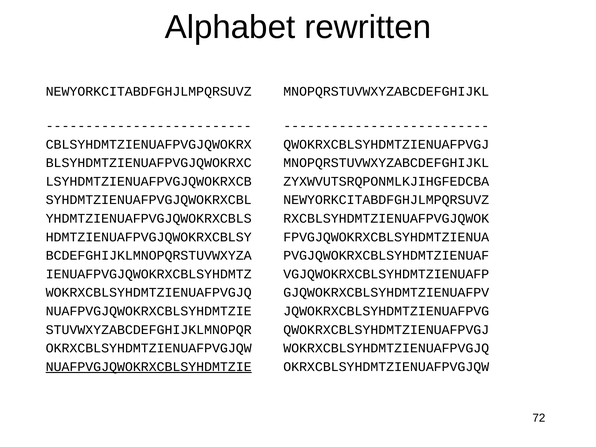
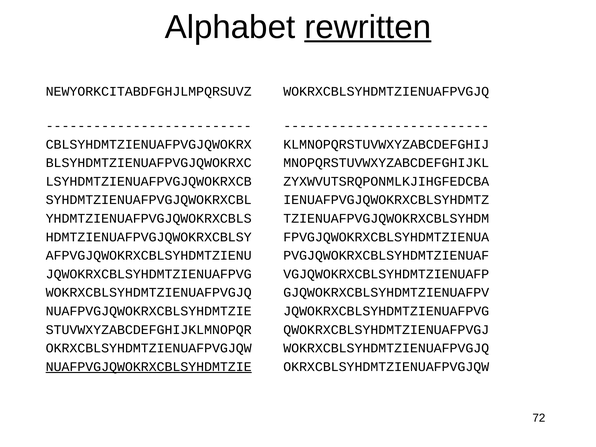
rewritten underline: none -> present (368, 27)
NEWYORKCITABDFGHJLMPQRSUVZ MNOPQRSTUVWXYZABCDEFGHIJKL: MNOPQRSTUVWXYZABCDEFGHIJKL -> WOKRXCBLSYHDMTZIENUAFPVGJQ (386, 91)
CBLSYHDMTZIENUAFPVGJQWOKRX QWOKRXCBLSYHDMTZIENUAFPVGJ: QWOKRXCBLSYHDMTZIENUAFPVGJ -> KLMNOPQRSTUVWXYZABCDEFGHIJ (386, 144)
SYHDMTZIENUAFPVGJQWOKRXCBL NEWYORKCITABDFGHJLMPQRSUVZ: NEWYORKCITABDFGHJLMPQRSUVZ -> IENUAFPVGJQWOKRXCBLSYHDMTZ (386, 200)
RXCBLSYHDMTZIENUAFPVGJQWOK: RXCBLSYHDMTZIENUAFPVGJQWOK -> TZIENUAFPVGJQWOKRXCBLSYHDM (386, 218)
BCDEFGHIJKLMNOPQRSTUVWXYZA: BCDEFGHIJKLMNOPQRSTUVWXYZA -> AFPVGJQWOKRXCBLSYHDMTZIENU (149, 256)
IENUAFPVGJQWOKRXCBLSYHDMTZ: IENUAFPVGJQWOKRXCBLSYHDMTZ -> JQWOKRXCBLSYHDMTZIENUAFPVG (149, 274)
